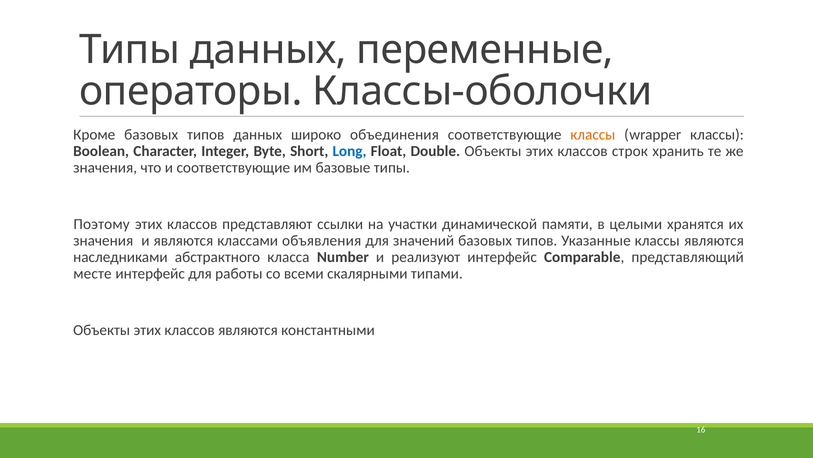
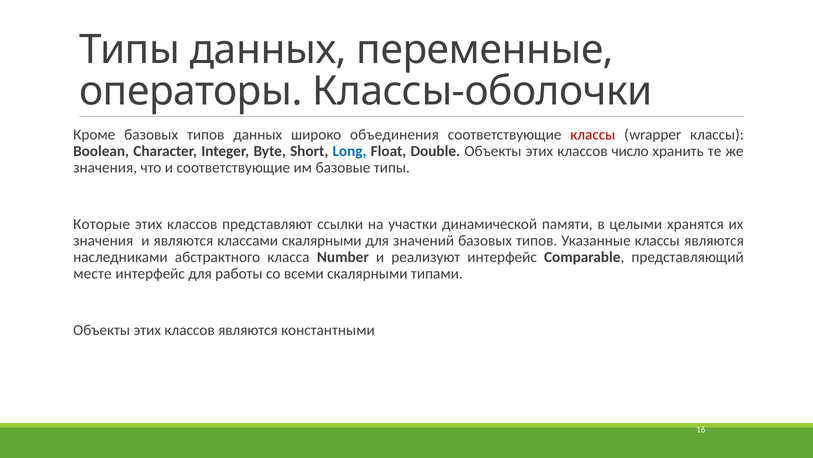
классы colour: orange -> red (593, 134)
строк: строк -> число (630, 151)
Поэтому: Поэтому -> Которые (102, 224)
классами объявления: объявления -> скалярными (322, 240)
